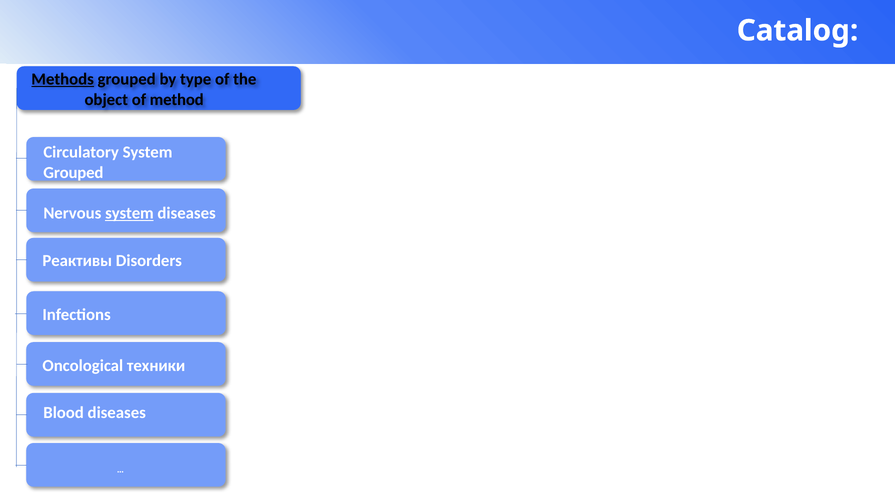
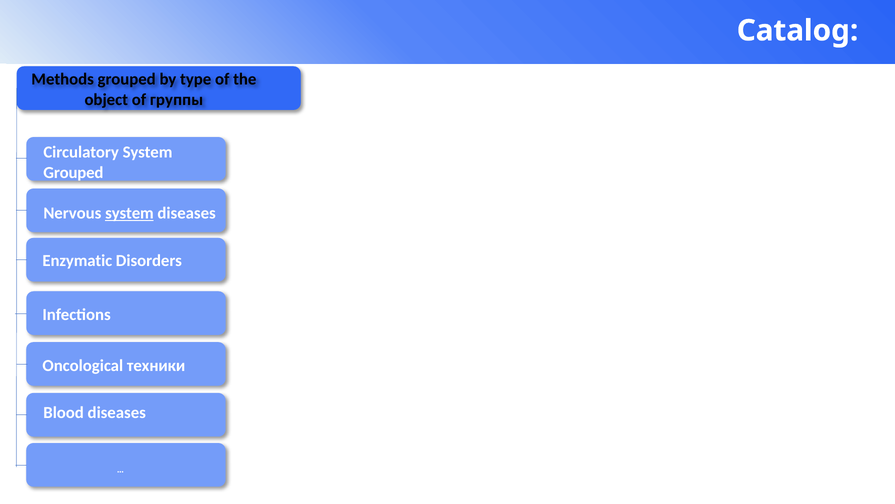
Methods underline: present -> none (63, 79)
method: method -> группы (177, 99)
Реактивы: Реактивы -> Enzymatic (77, 261)
